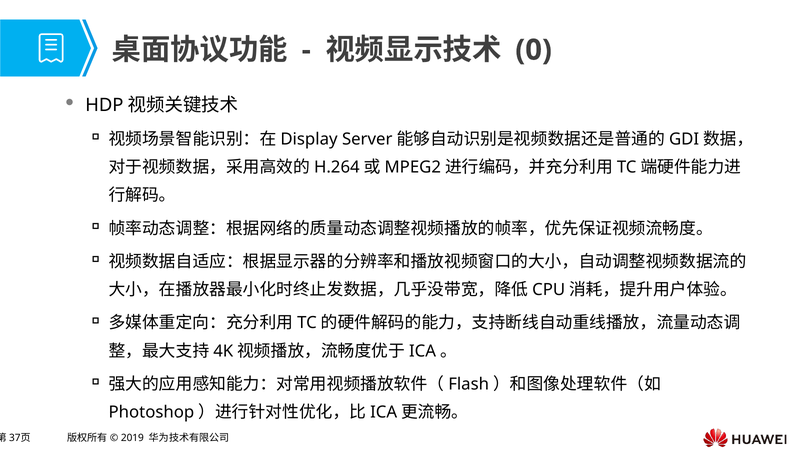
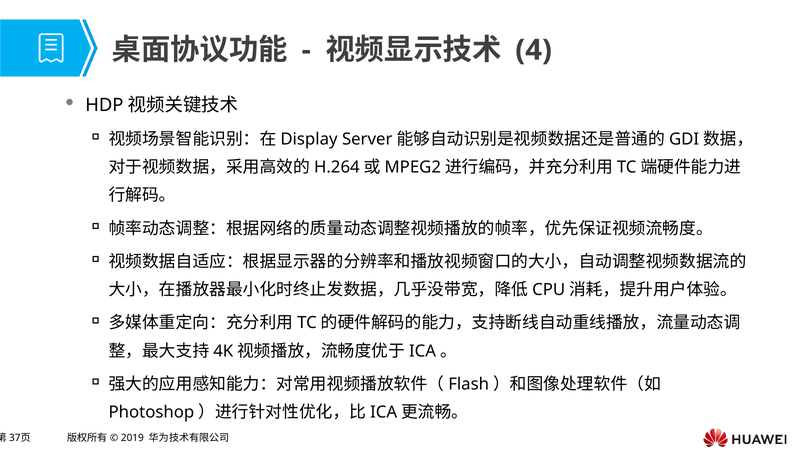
0: 0 -> 4 (534, 50)
